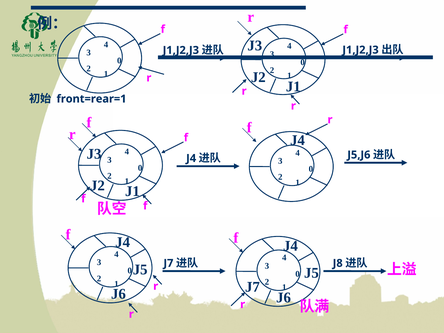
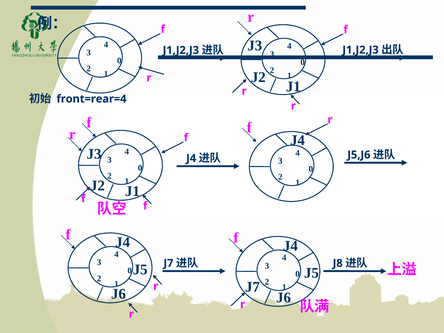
front=rear=1: front=rear=1 -> front=rear=4 (92, 99)
